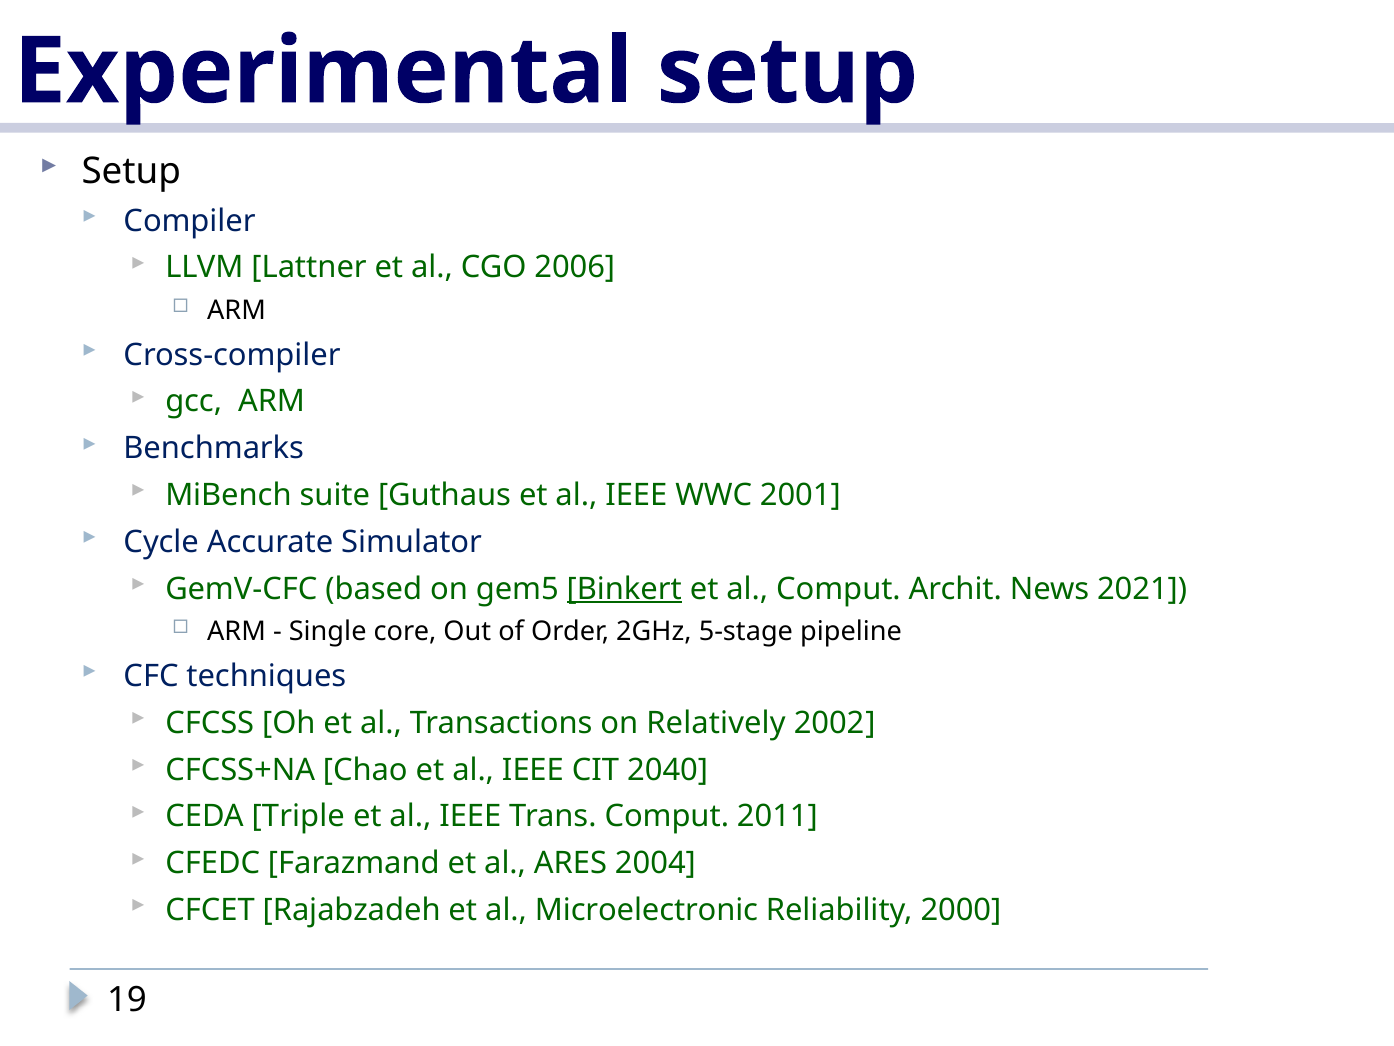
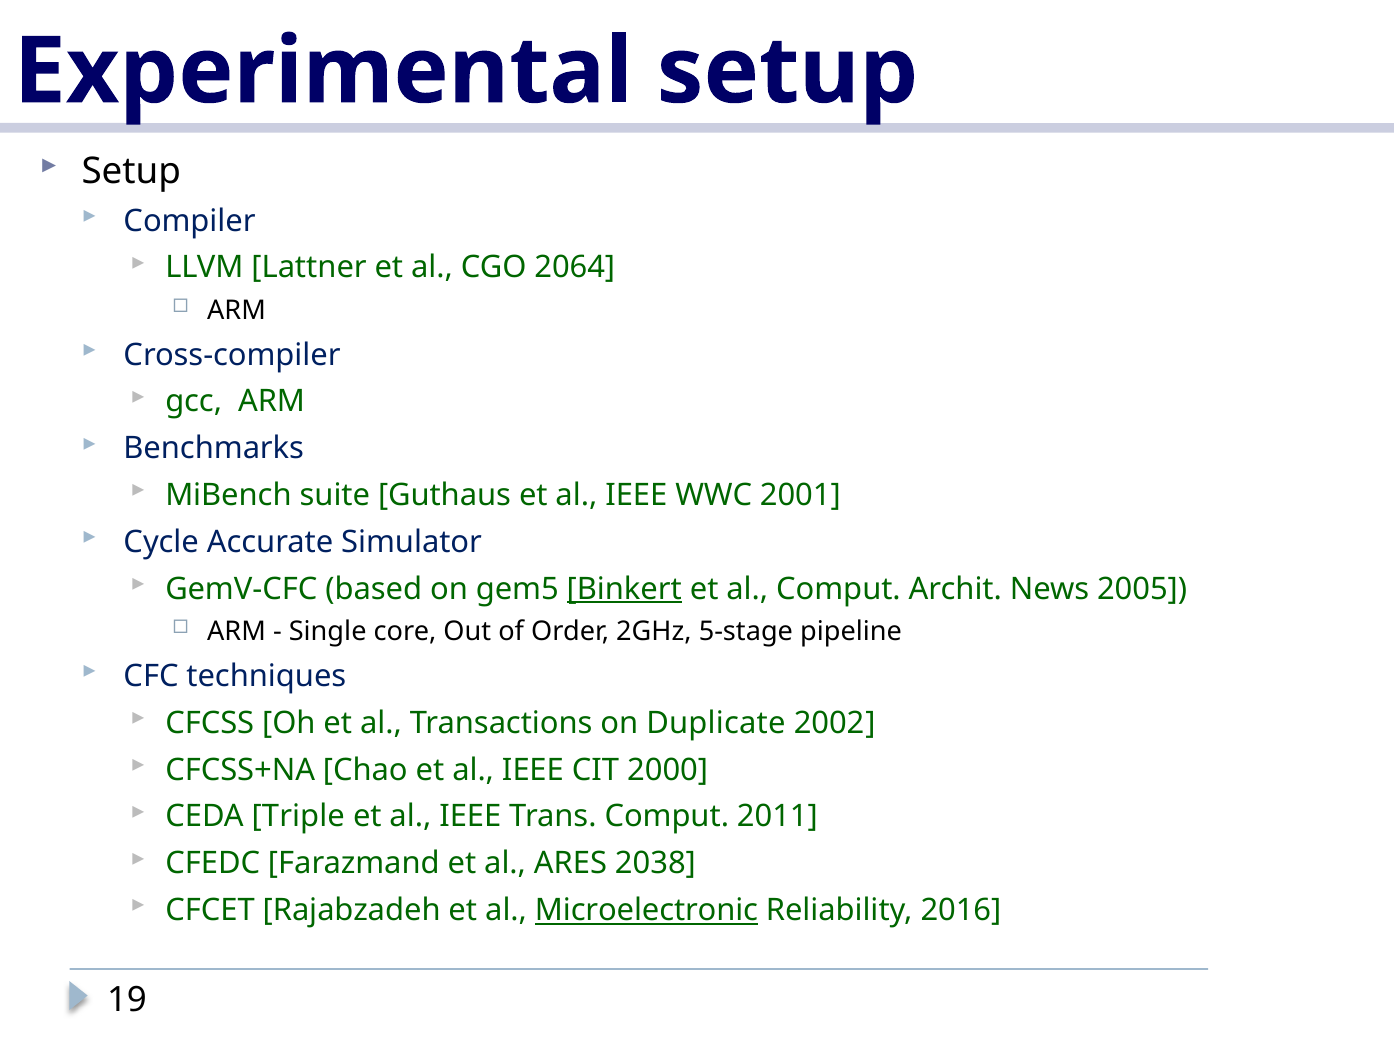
2006: 2006 -> 2064 (575, 268)
2021: 2021 -> 2005 (1142, 589)
Relatively: Relatively -> Duplicate (716, 723)
2040: 2040 -> 2000 (668, 769)
2004: 2004 -> 2038 (655, 863)
Microelectronic underline: none -> present (646, 910)
2000: 2000 -> 2016 (961, 910)
